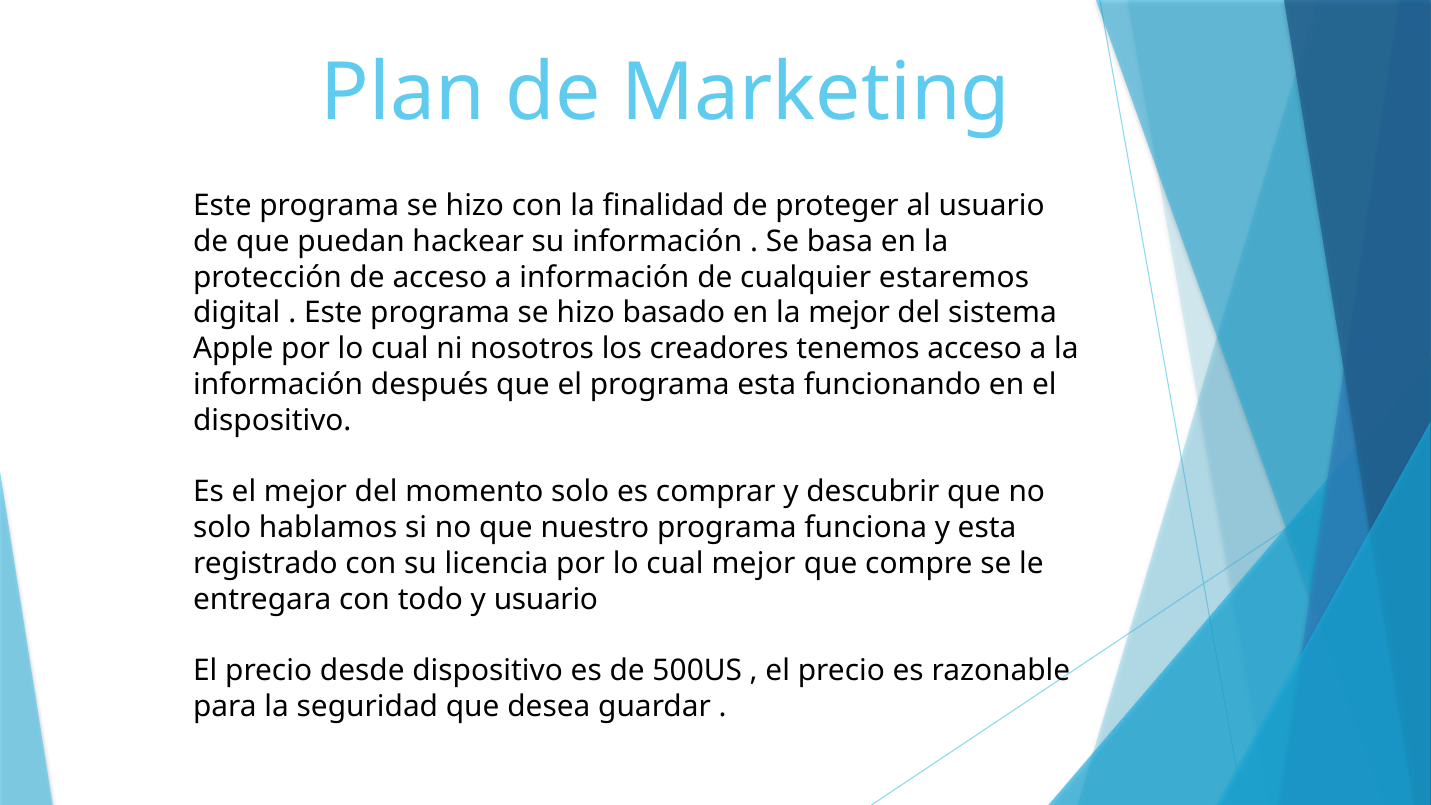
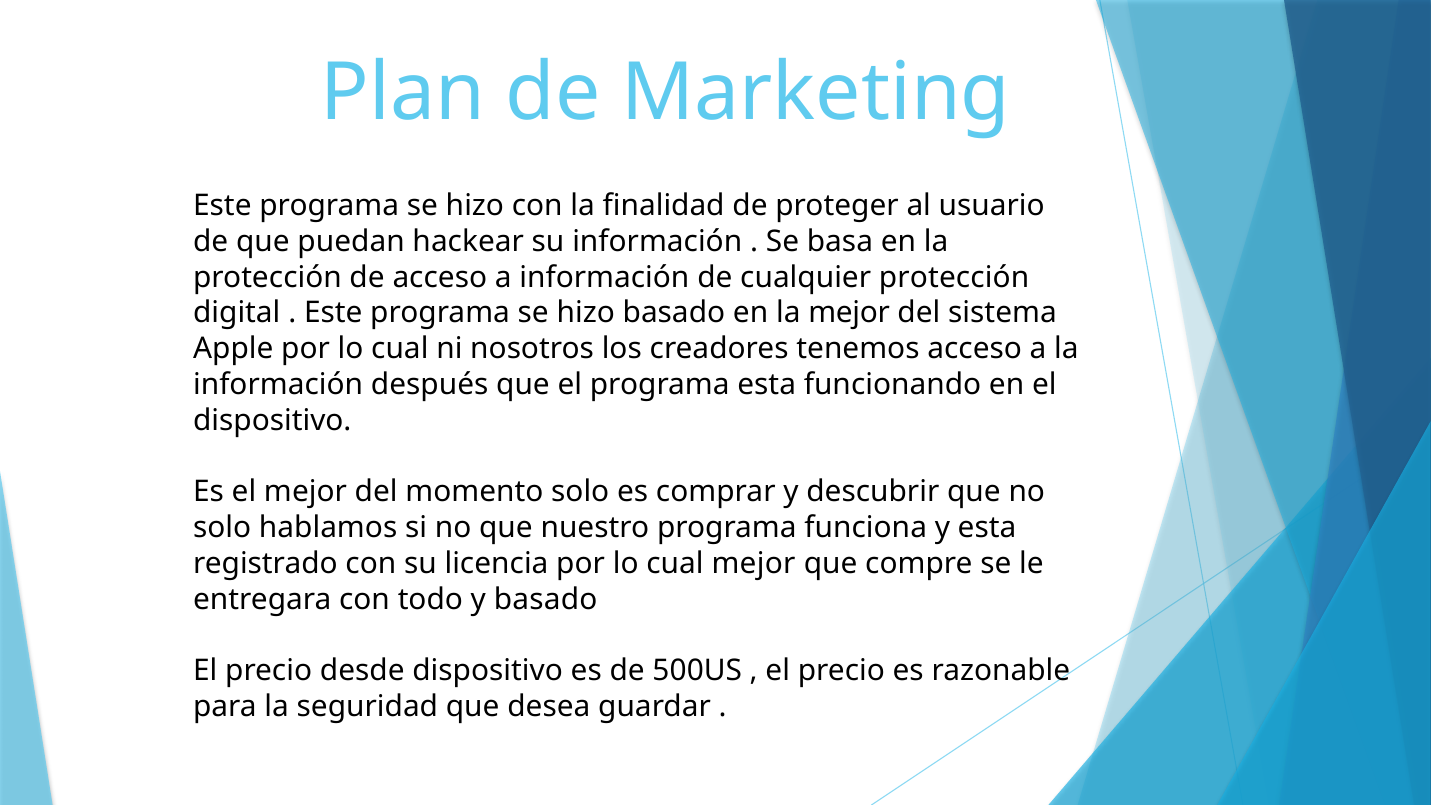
cualquier estaremos: estaremos -> protección (954, 277)
y usuario: usuario -> basado (546, 599)
